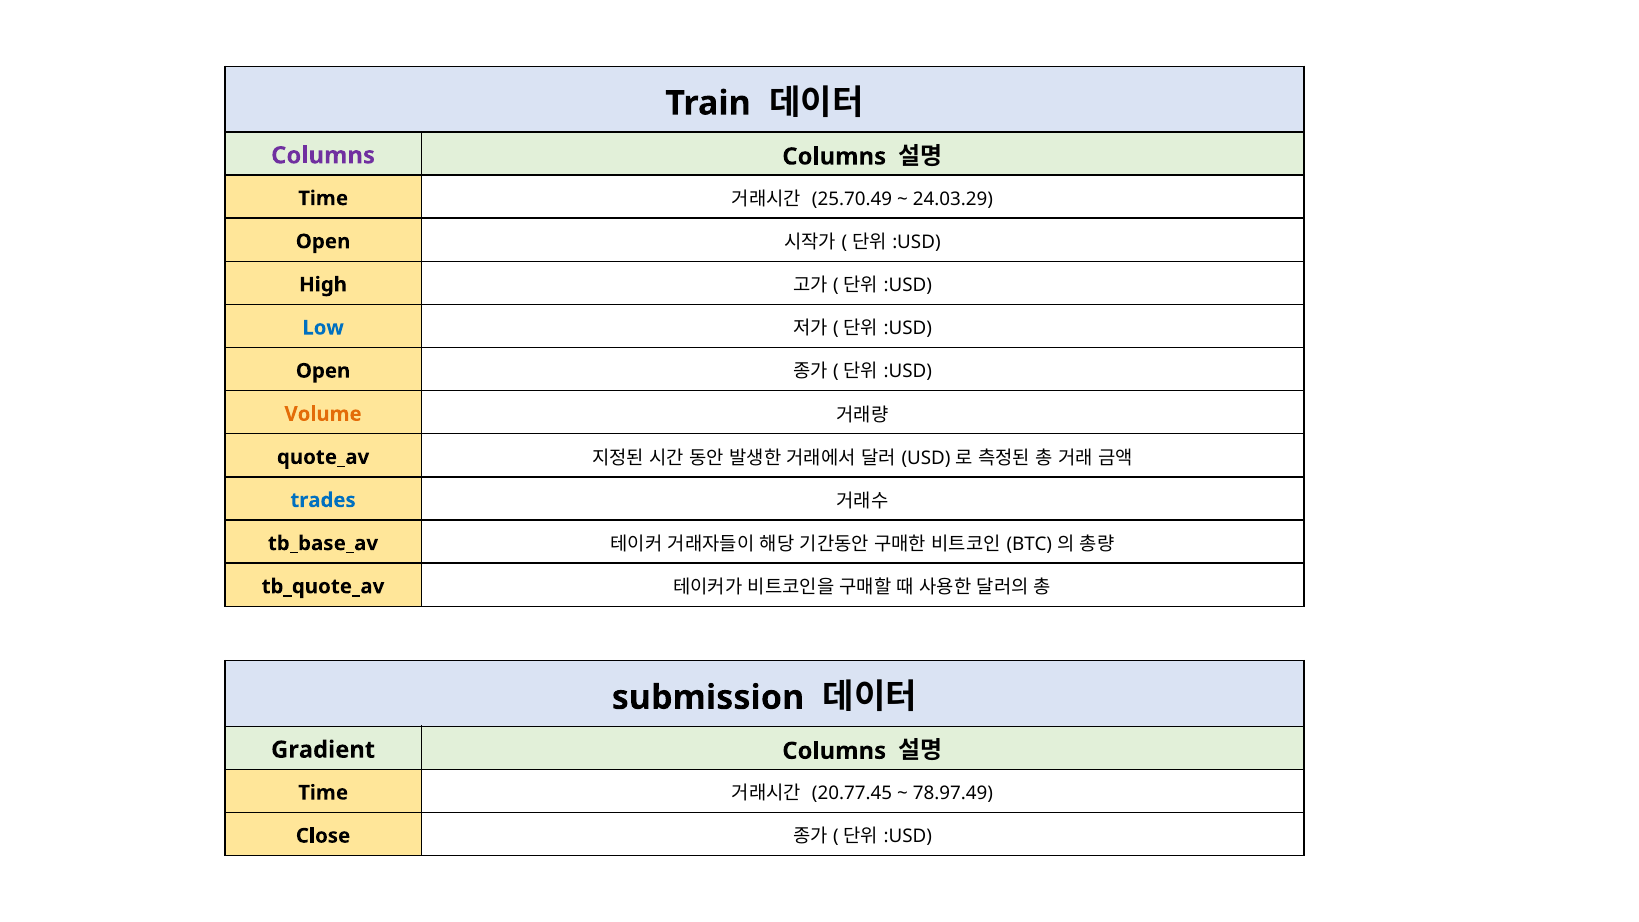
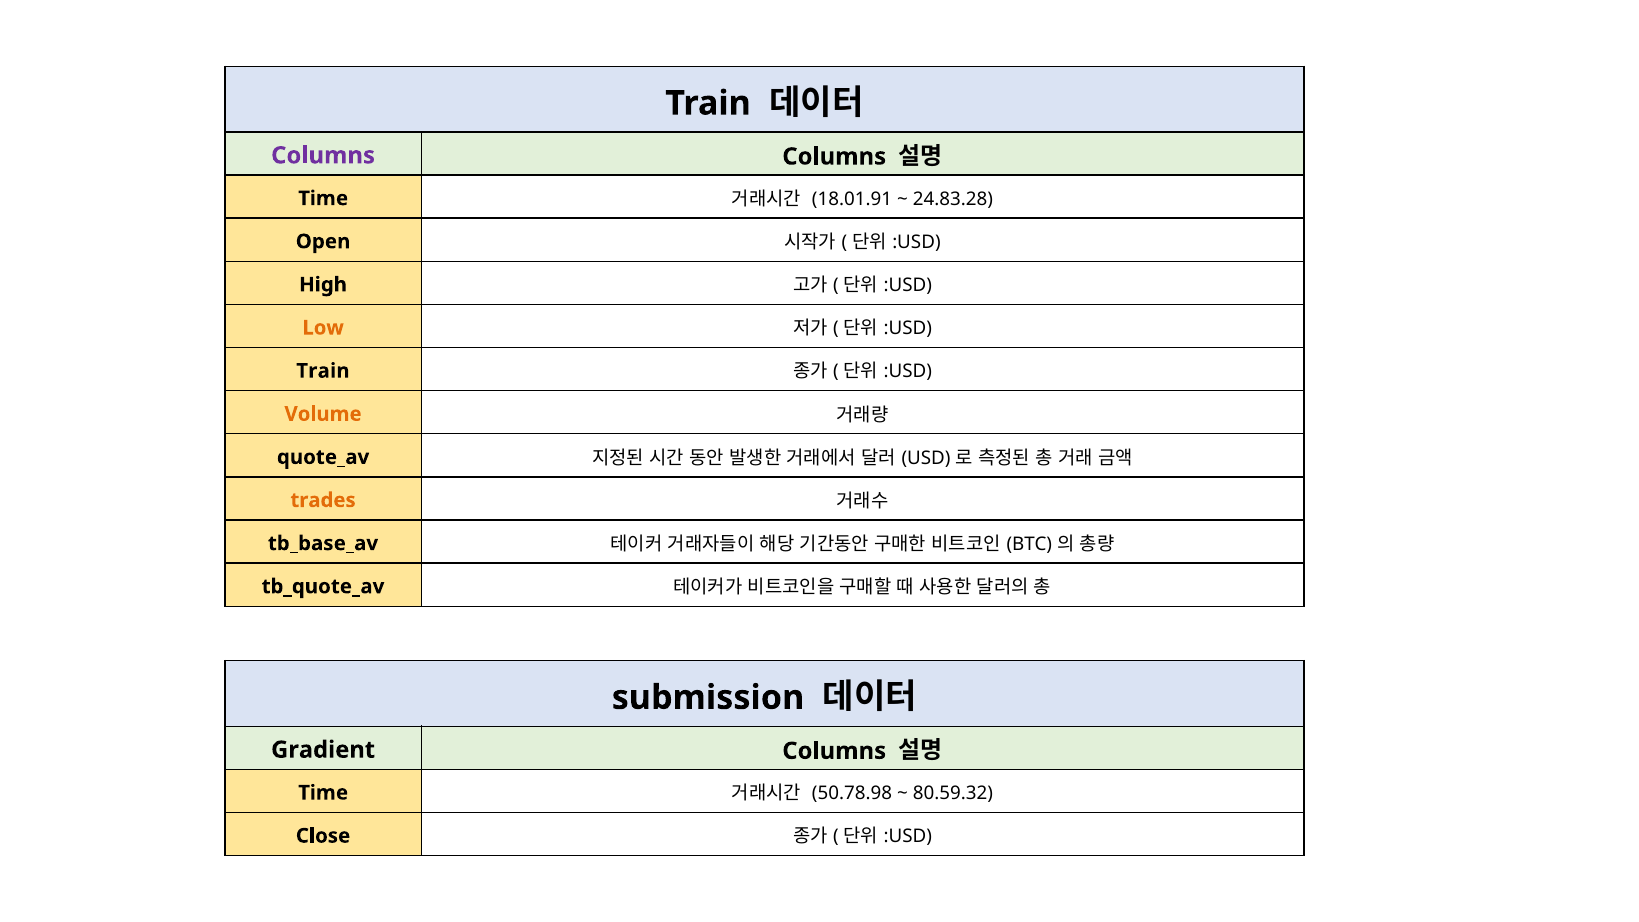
25.70.49: 25.70.49 -> 18.01.91 (852, 199)
24.03.29: 24.03.29 -> 24.83.28 (953, 199)
Low colour: blue -> orange (323, 328)
Open: Open -> Train (323, 371)
trades colour: blue -> orange (323, 500)
20.77.45: 20.77.45 -> 50.78.98 (852, 793)
78.97.49: 78.97.49 -> 80.59.32 (953, 793)
